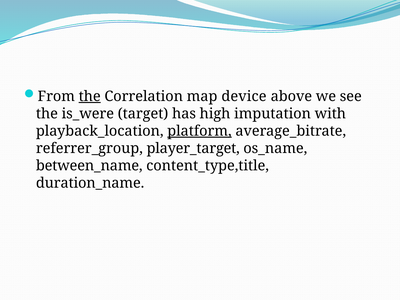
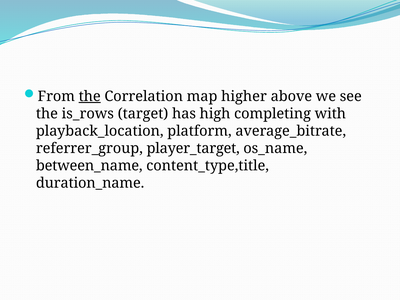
device: device -> higher (244, 96)
is_were: is_were -> is_rows (88, 114)
imputation: imputation -> completing (273, 114)
platform underline: present -> none (199, 131)
